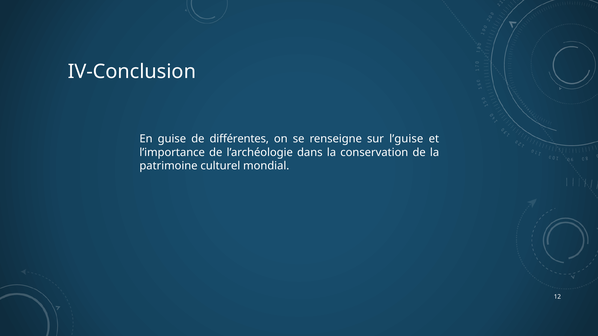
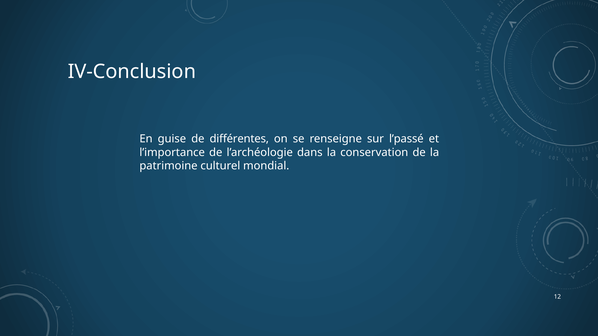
l’guise: l’guise -> l’passé (406, 139)
